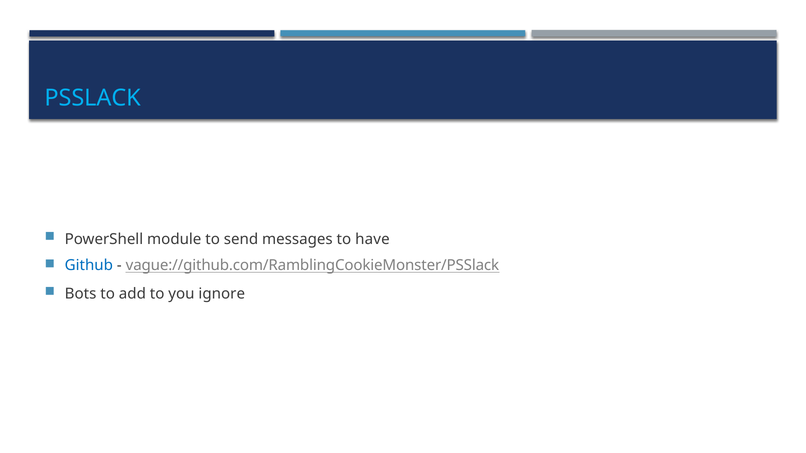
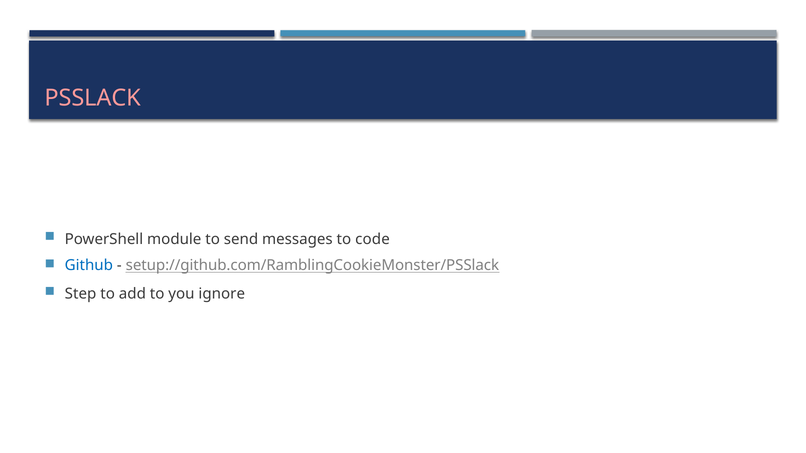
PSSLACK colour: light blue -> pink (93, 98)
have: have -> code (372, 239)
vague://github.com/RamblingCookieMonster/PSSlack: vague://github.com/RamblingCookieMonster/PSSlack -> setup://github.com/RamblingCookieMonster/PSSlack (312, 266)
Bots: Bots -> Step (81, 294)
